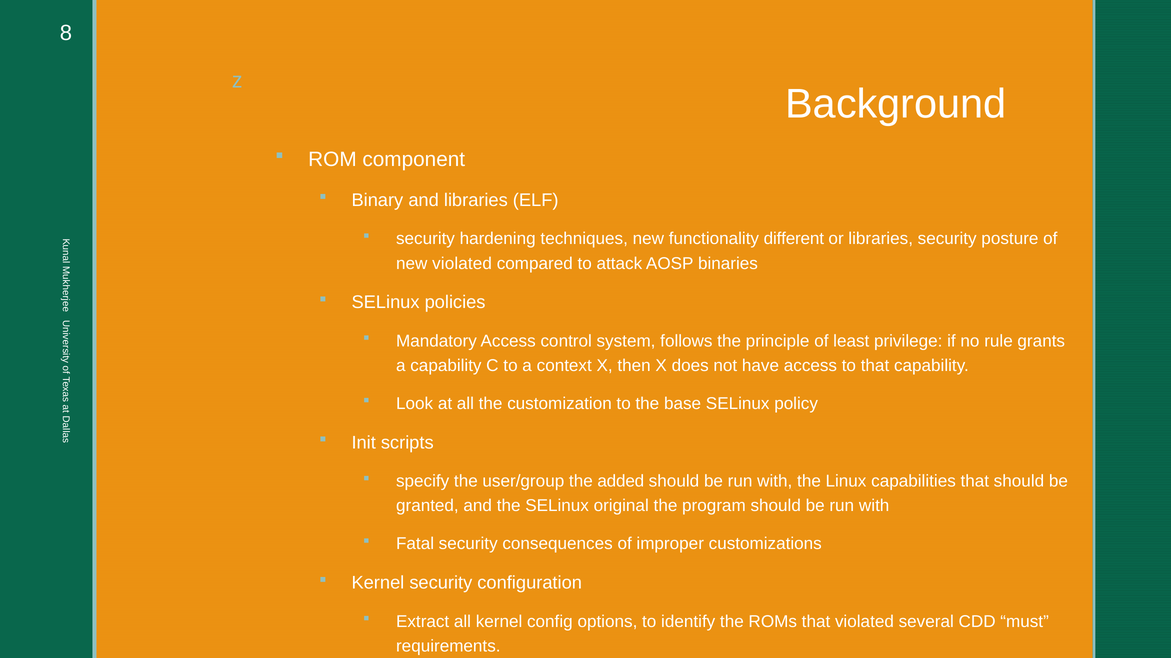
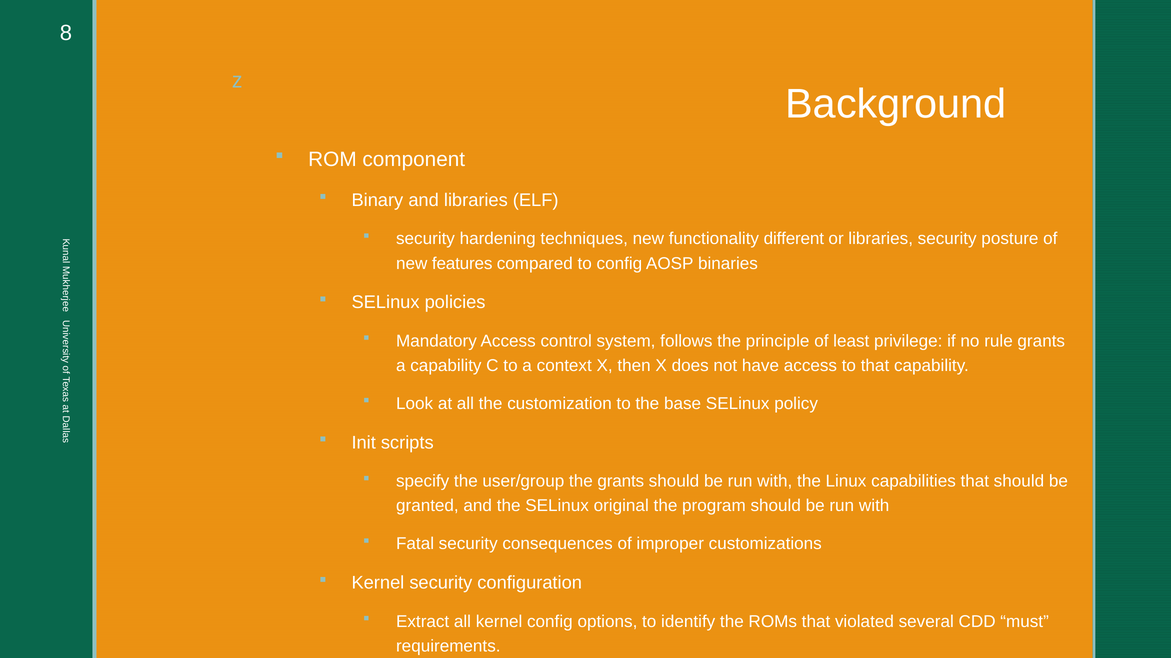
new violated: violated -> features (462, 264)
to attack: attack -> config (619, 264)
the added: added -> grants (621, 482)
